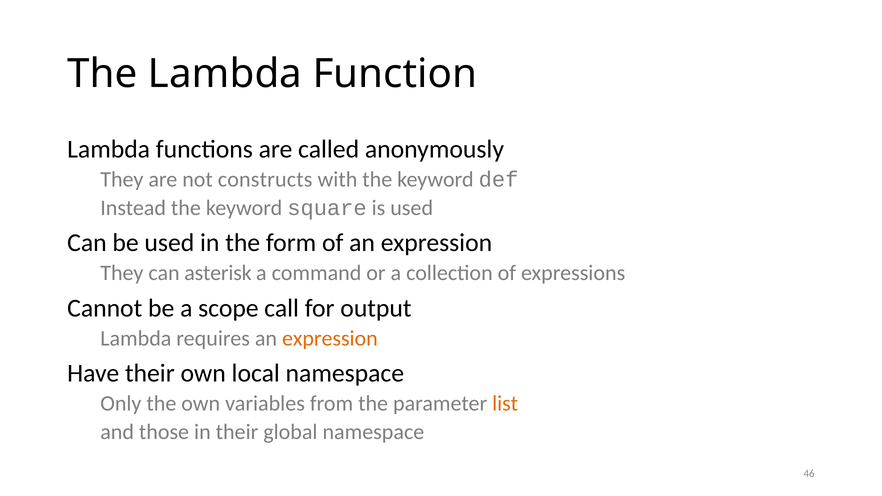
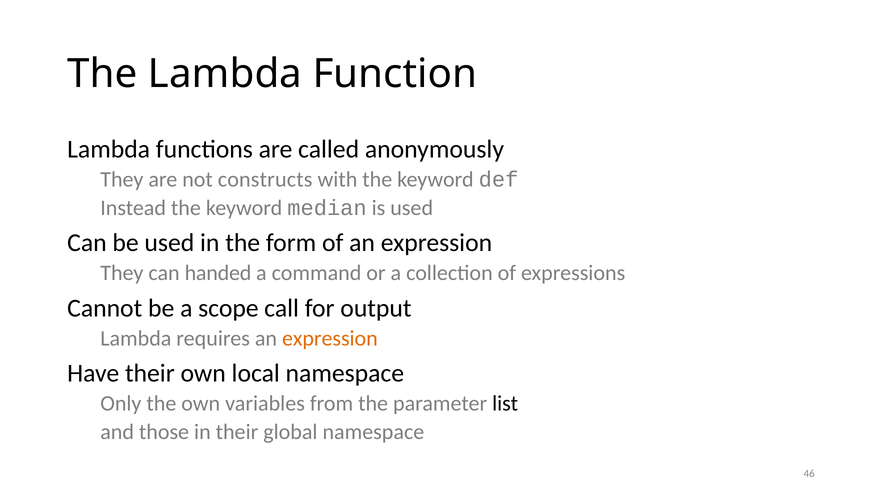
square: square -> median (327, 208)
asterisk: asterisk -> handed (218, 273)
list colour: orange -> black (505, 404)
